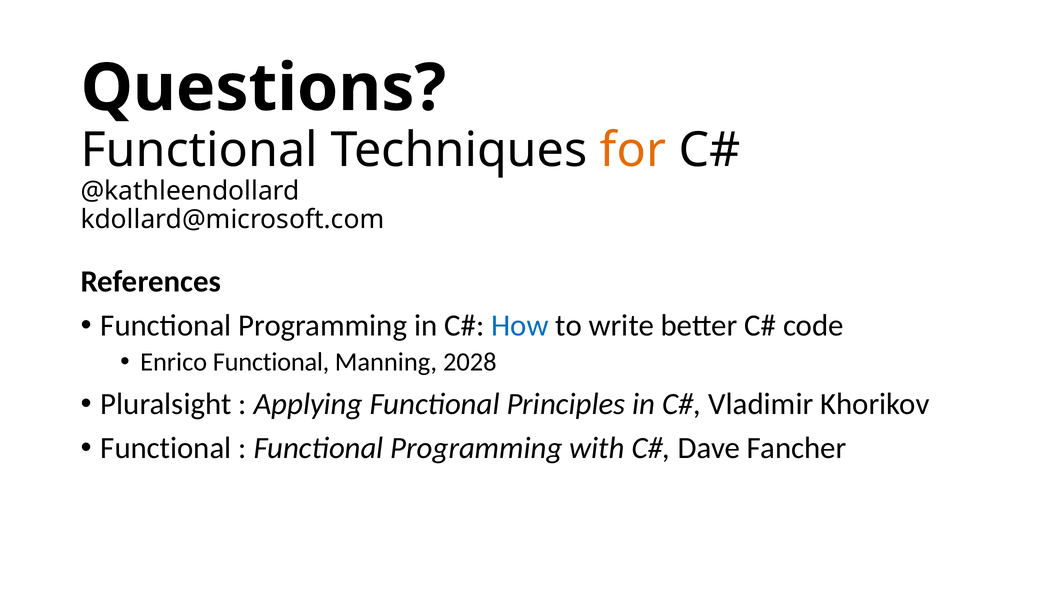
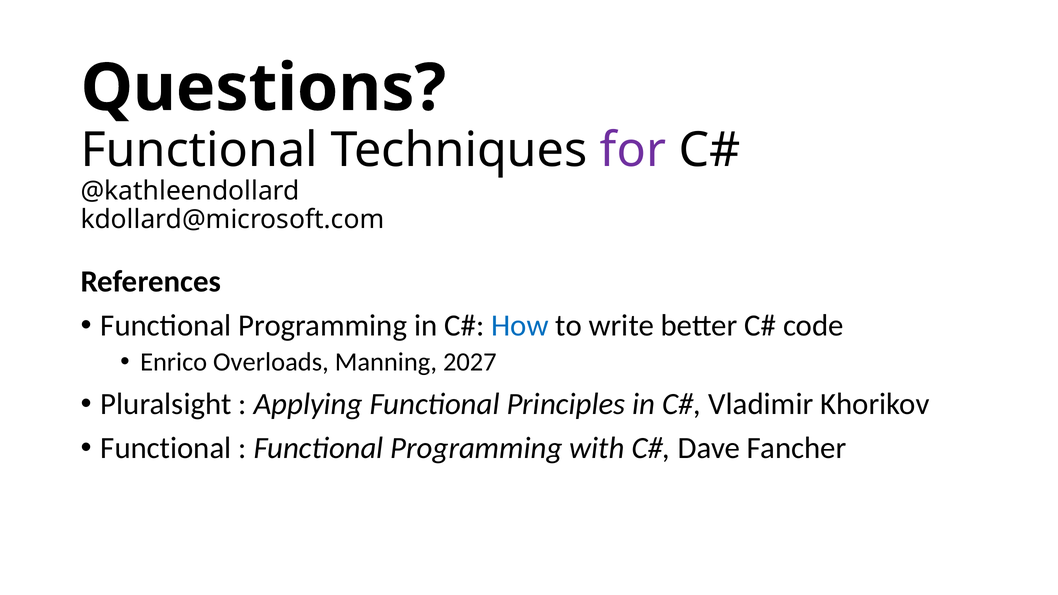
for colour: orange -> purple (633, 150)
Enrico Functional: Functional -> Overloads (271, 362)
2028: 2028 -> 2027 (470, 362)
